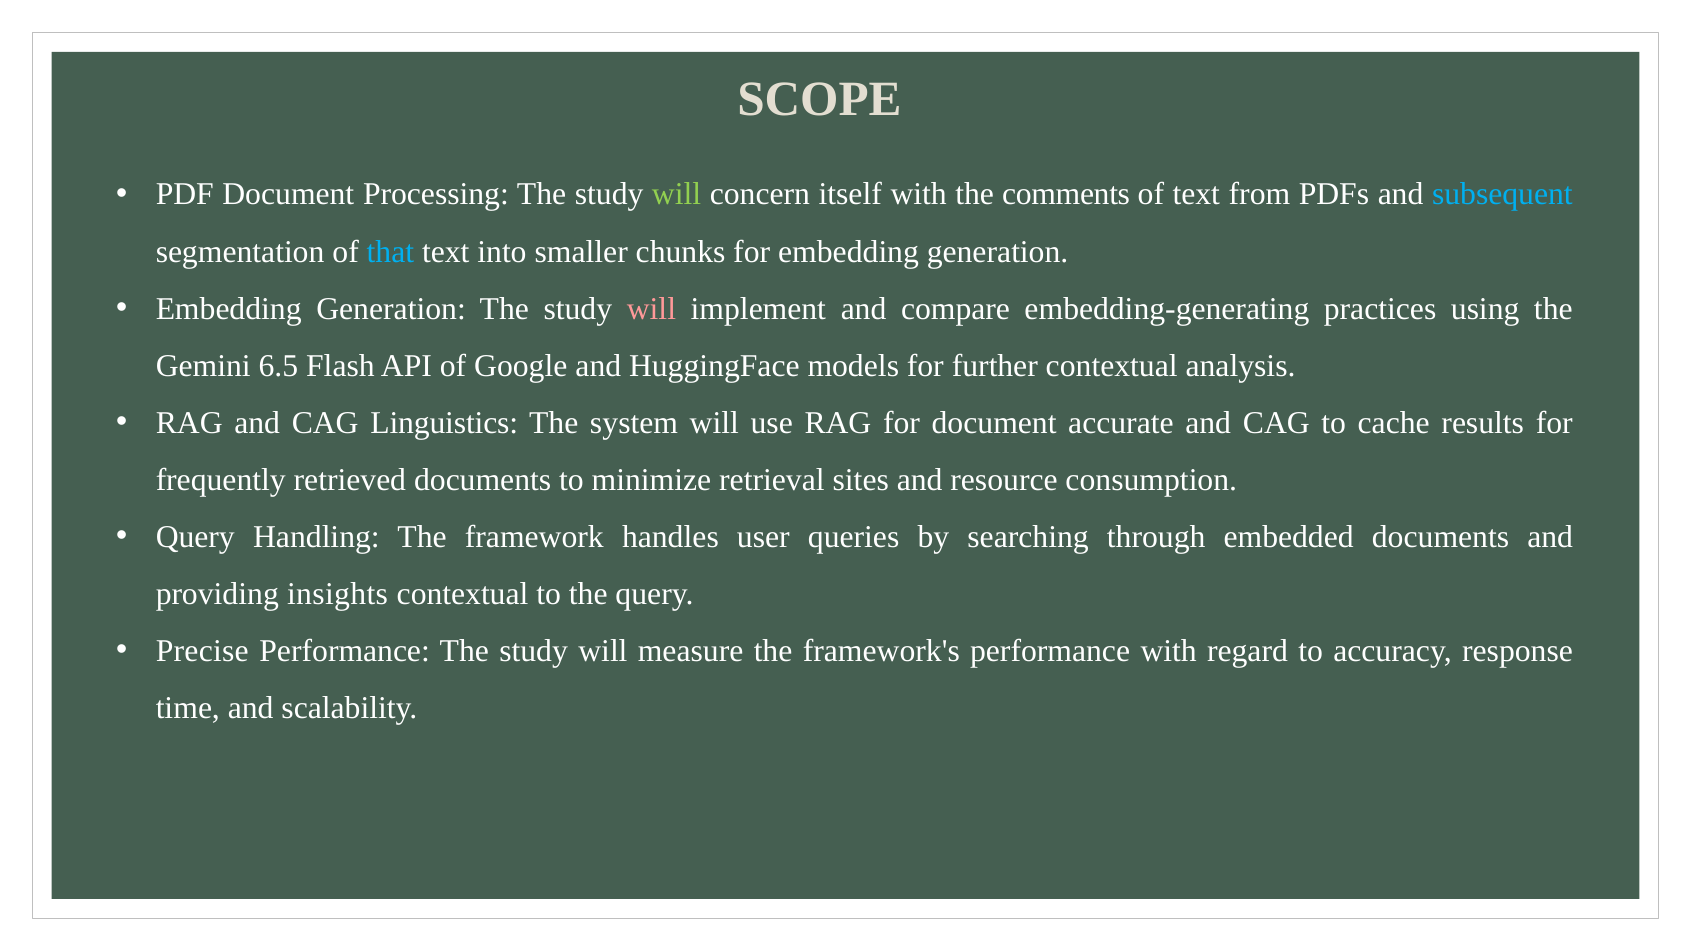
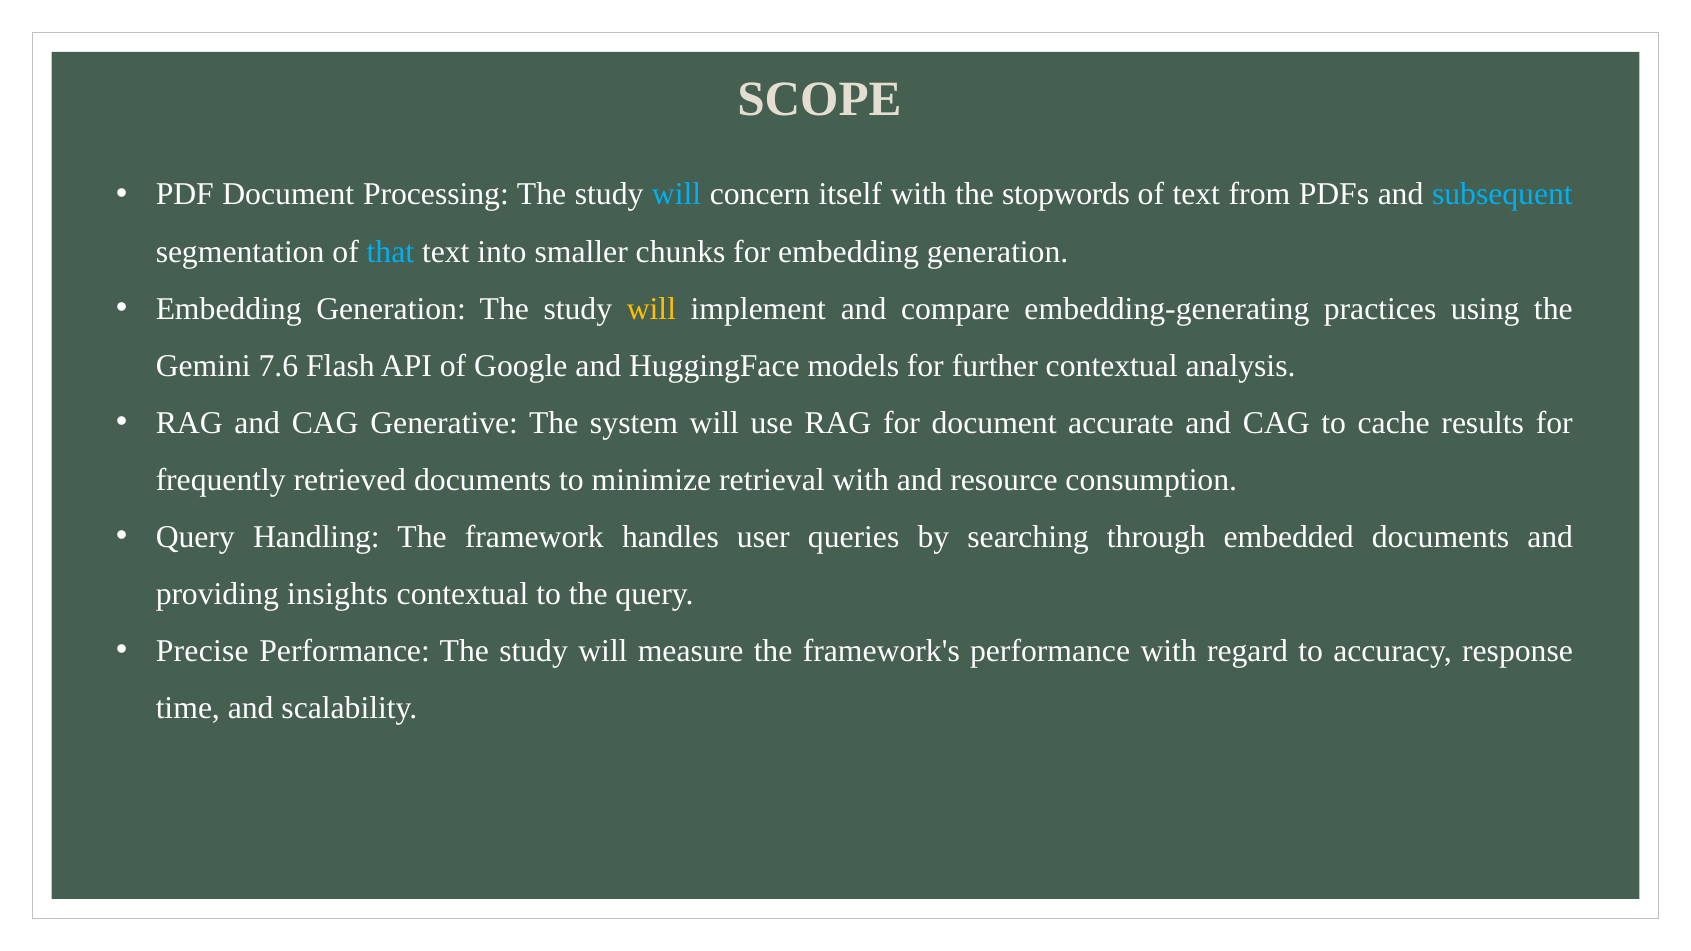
will colour: light green -> light blue (677, 195)
comments: comments -> stopwords (1066, 195)
will colour: pink -> yellow (651, 309)
6.5: 6.5 -> 7.6 (278, 366)
Linguistics: Linguistics -> Generative (444, 423)
retrieval sites: sites -> with (861, 480)
